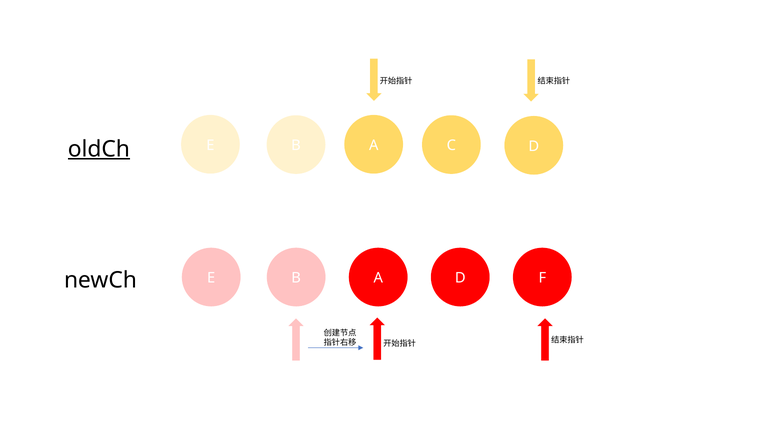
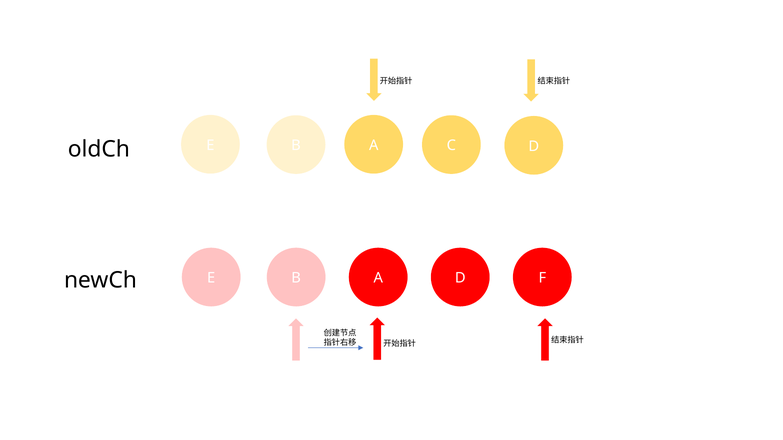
oldCh underline: present -> none (99, 149)
